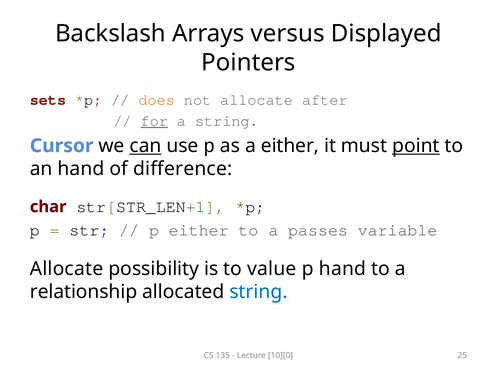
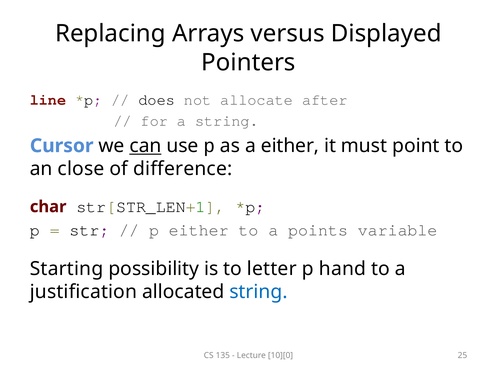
Backslash: Backslash -> Replacing (110, 34)
sets: sets -> line (48, 100)
does colour: orange -> black (157, 100)
for underline: present -> none (154, 121)
point underline: present -> none (416, 146)
an hand: hand -> close (81, 169)
passes: passes -> points (318, 230)
Allocate: Allocate -> Starting (67, 268)
value: value -> letter (272, 268)
relationship: relationship -> justification (83, 292)
